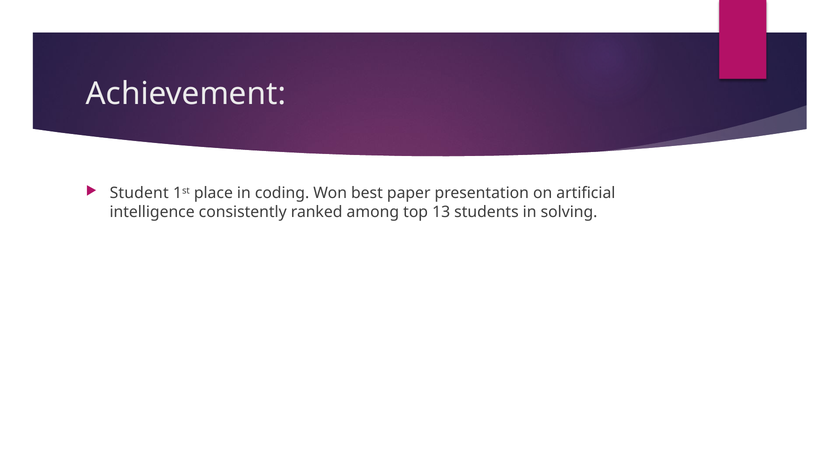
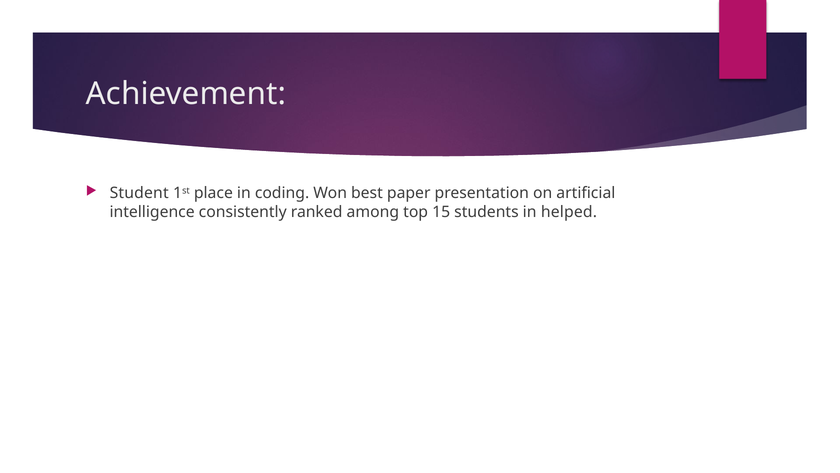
13: 13 -> 15 (441, 212)
solving: solving -> helped (569, 212)
